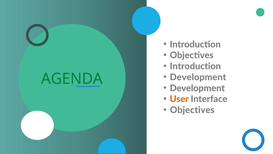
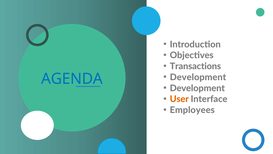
Introduction: Introduction -> Transactions (195, 66)
AGENDA colour: green -> blue (72, 79)
Objectives: Objectives -> Employees (192, 110)
